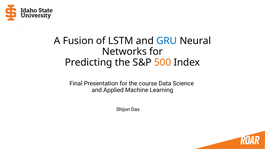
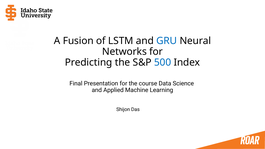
500 colour: orange -> blue (163, 62)
